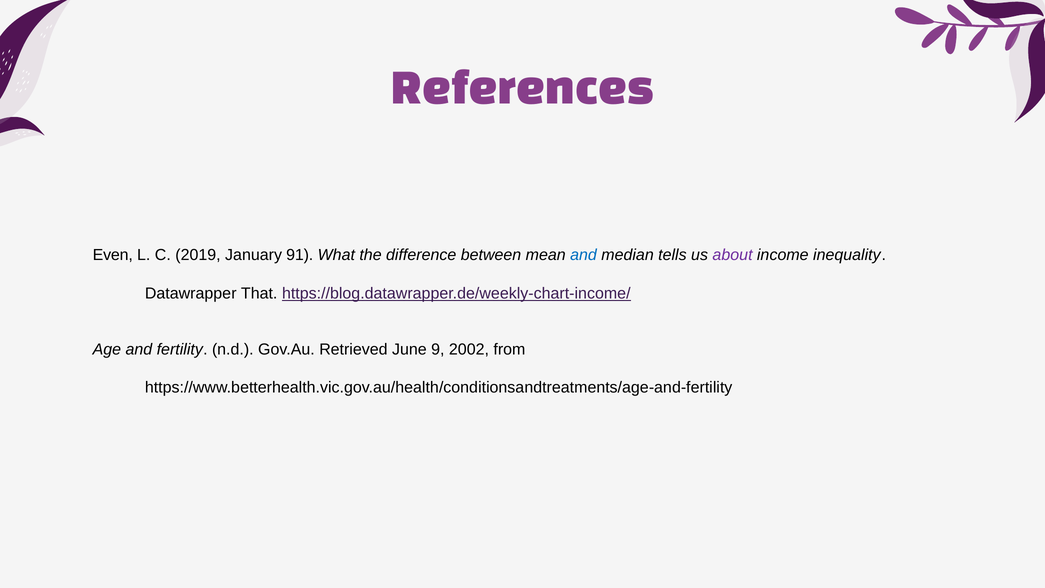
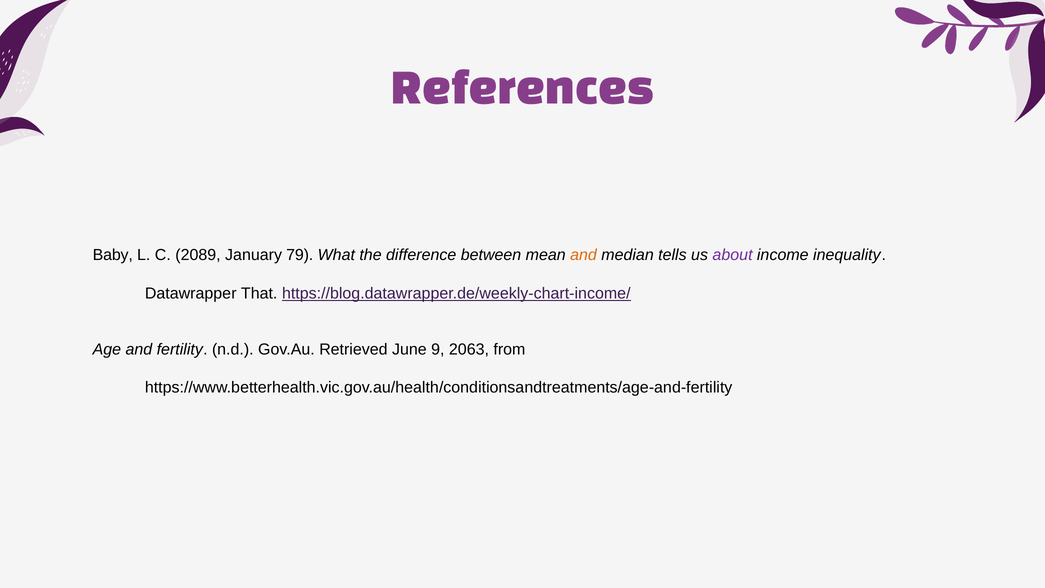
Even: Even -> Baby (113, 255)
2019: 2019 -> 2089 (198, 255)
91: 91 -> 79 (300, 255)
and colour: blue -> orange (584, 255)
2002: 2002 -> 2063 (469, 349)
